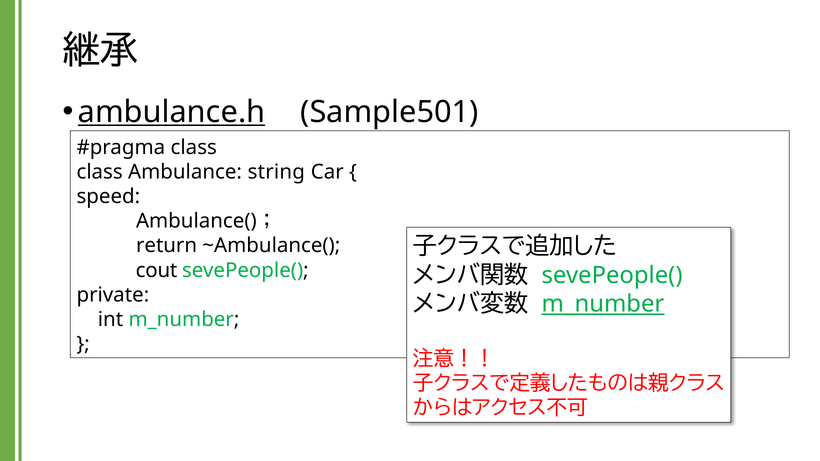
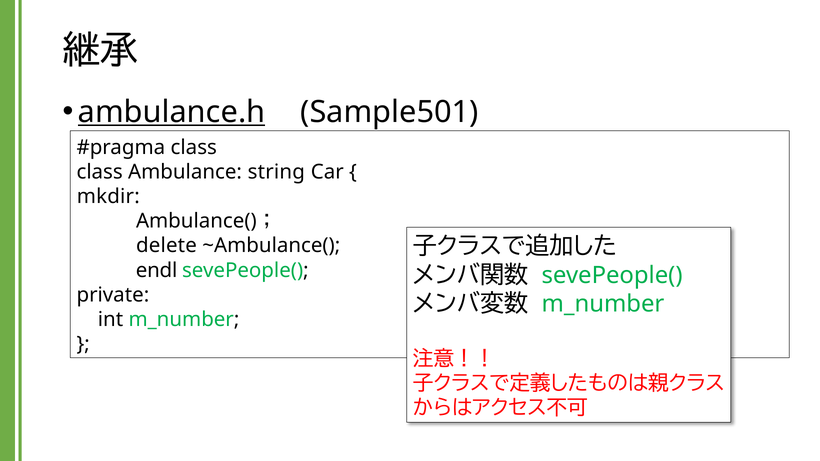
speed: speed -> mkdir (108, 197)
return: return -> delete (166, 246)
cout: cout -> endl (157, 270)
m_number underline: present -> none (603, 304)
